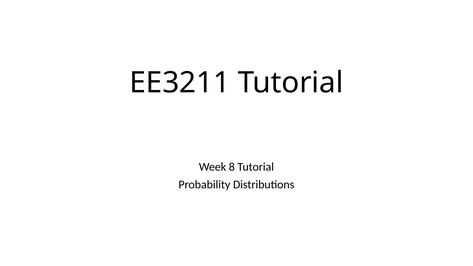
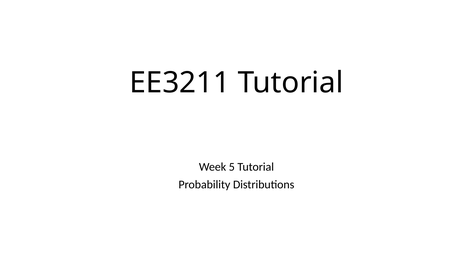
8: 8 -> 5 (232, 167)
